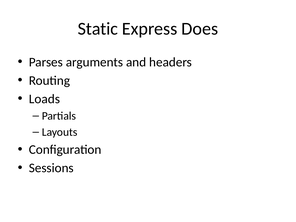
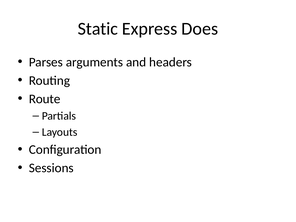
Loads: Loads -> Route (45, 99)
